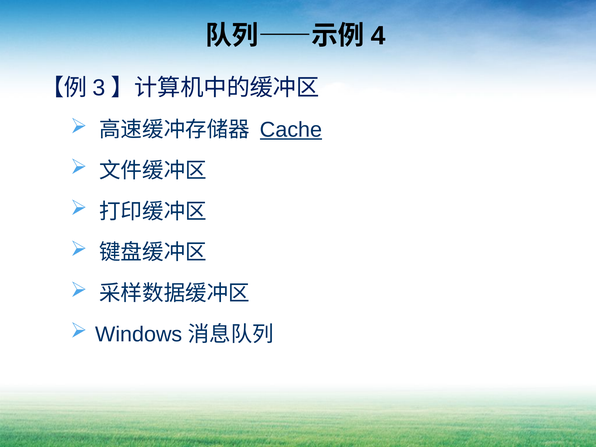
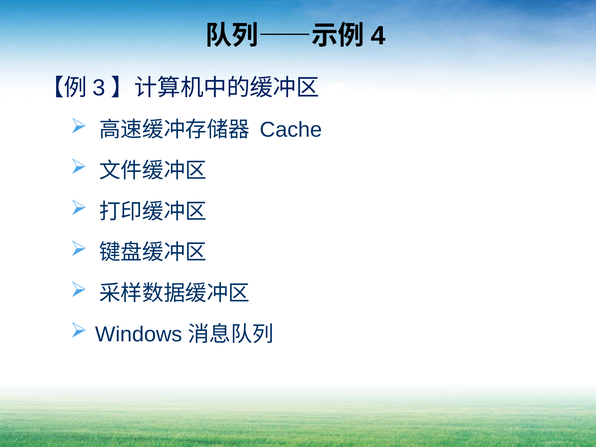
Cache underline: present -> none (291, 130)
